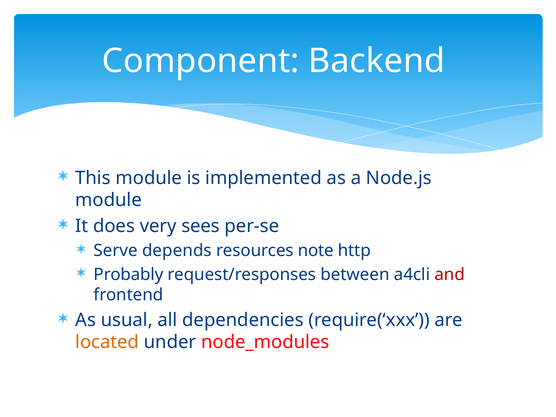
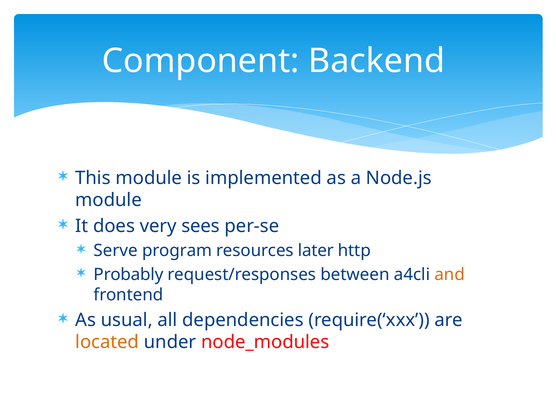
depends: depends -> program (177, 251)
note: note -> later (316, 251)
and colour: red -> orange (450, 274)
